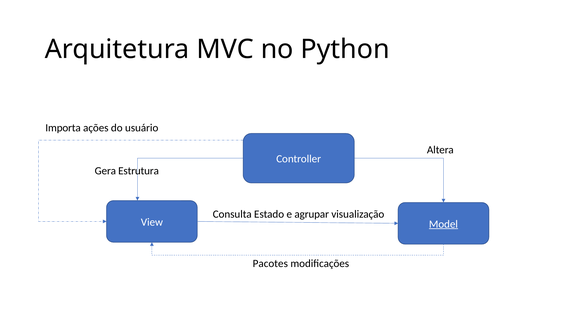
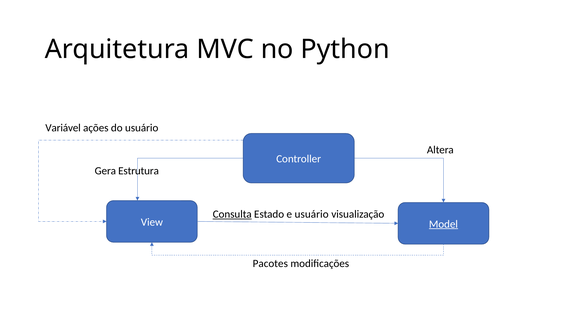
Importa: Importa -> Variável (63, 128)
Consulta underline: none -> present (232, 214)
e agrupar: agrupar -> usuário (312, 214)
